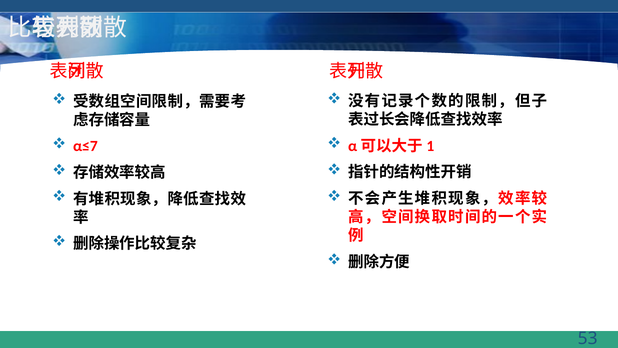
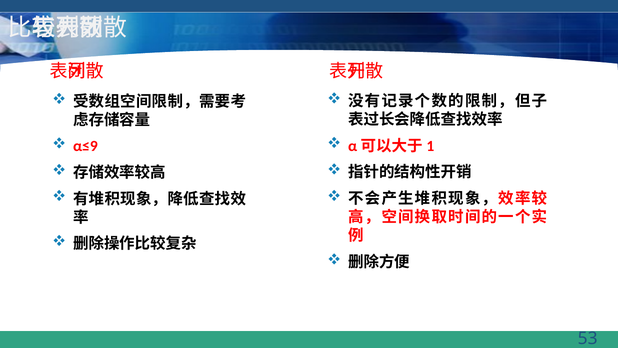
α≤7: α≤7 -> α≤9 (85, 146)
